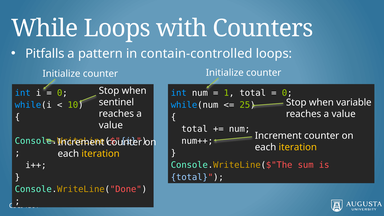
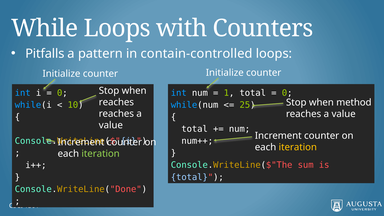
sentinel: sentinel -> reaches (116, 102)
variable: variable -> method (354, 102)
iteration colour: yellow -> light green (101, 154)
